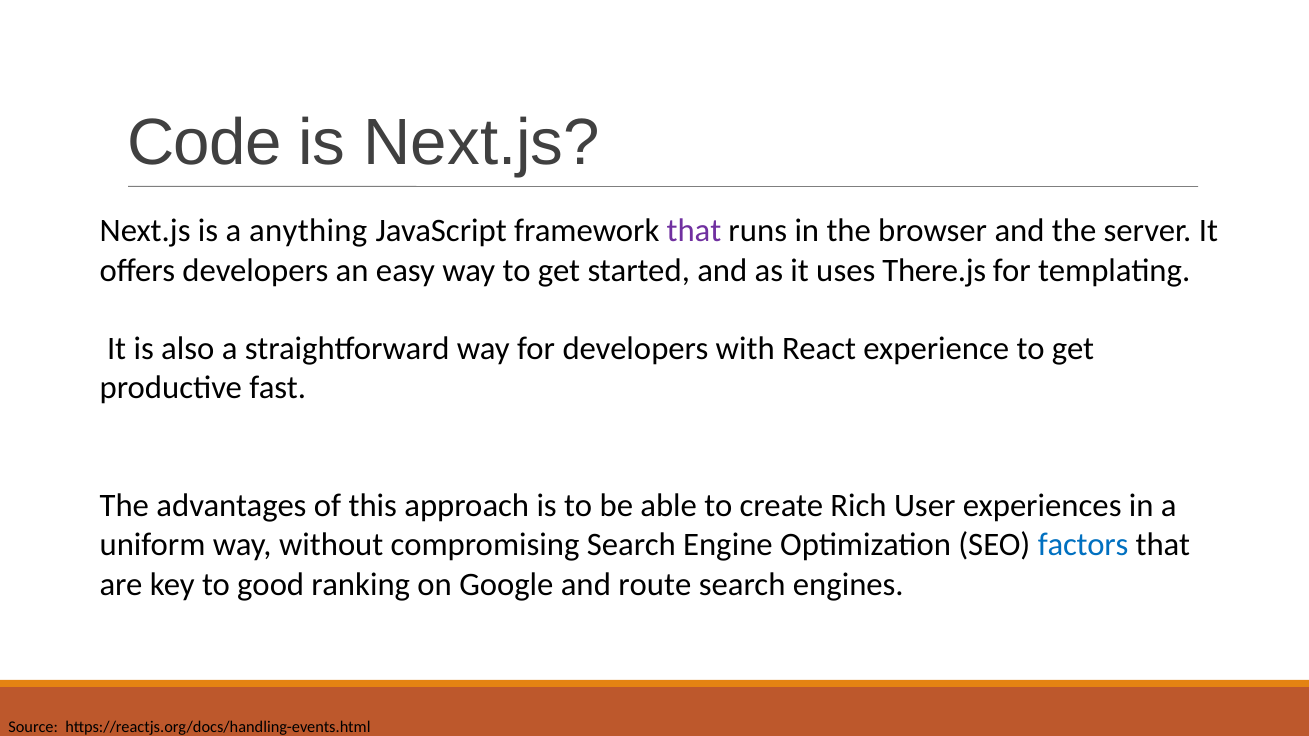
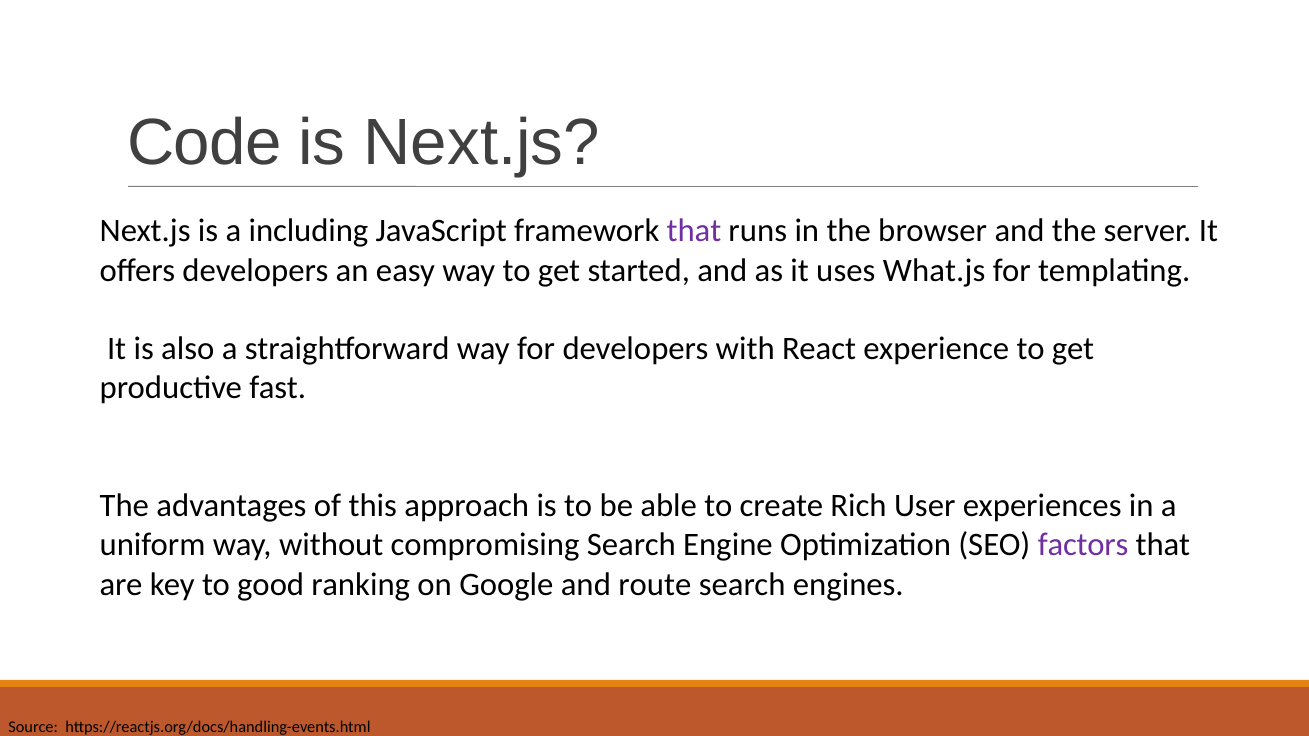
anything: anything -> including (308, 231)
There.js: There.js -> What.js (934, 271)
factors colour: blue -> purple (1083, 545)
